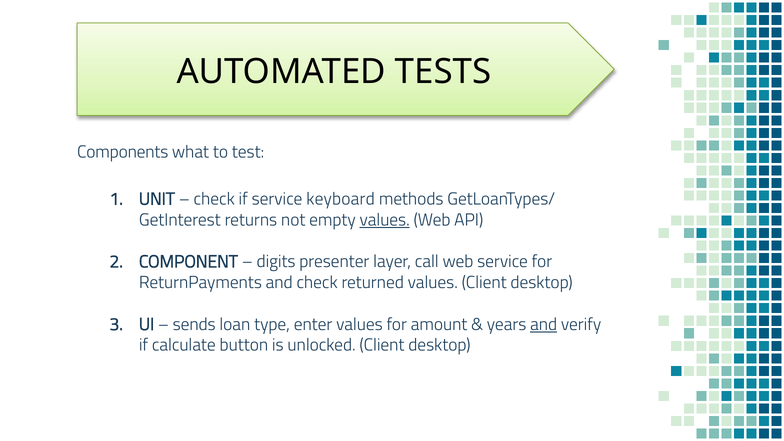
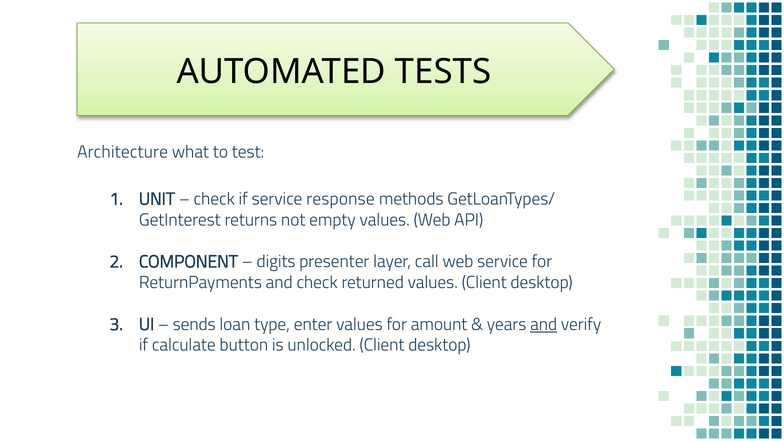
Components: Components -> Architecture (123, 152)
keyboard: keyboard -> response (341, 199)
values underline: present -> none (385, 220)
